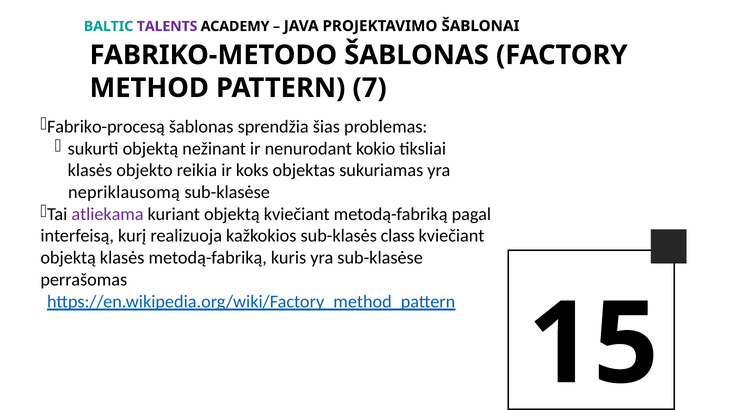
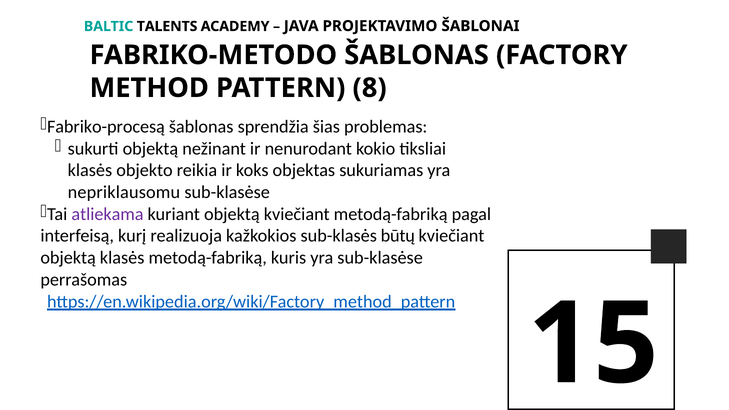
TALENTS colour: purple -> black (167, 26)
7: 7 -> 8 (370, 88)
nepriklausomą: nepriklausomą -> nepriklausomu (124, 192)
class: class -> būtų (398, 236)
